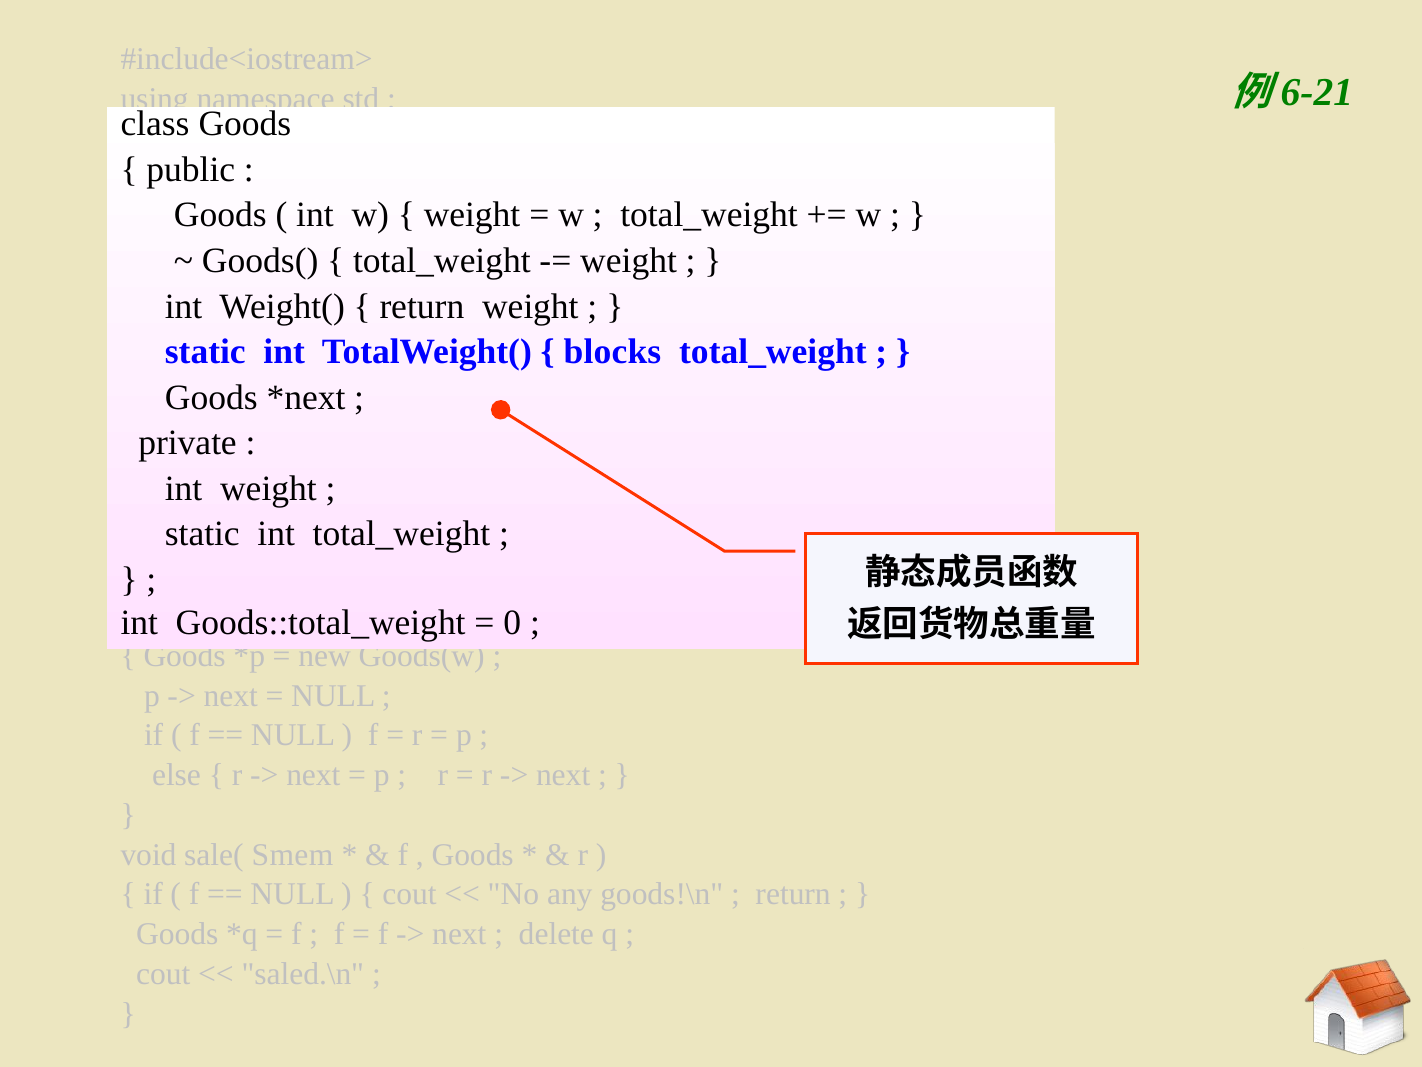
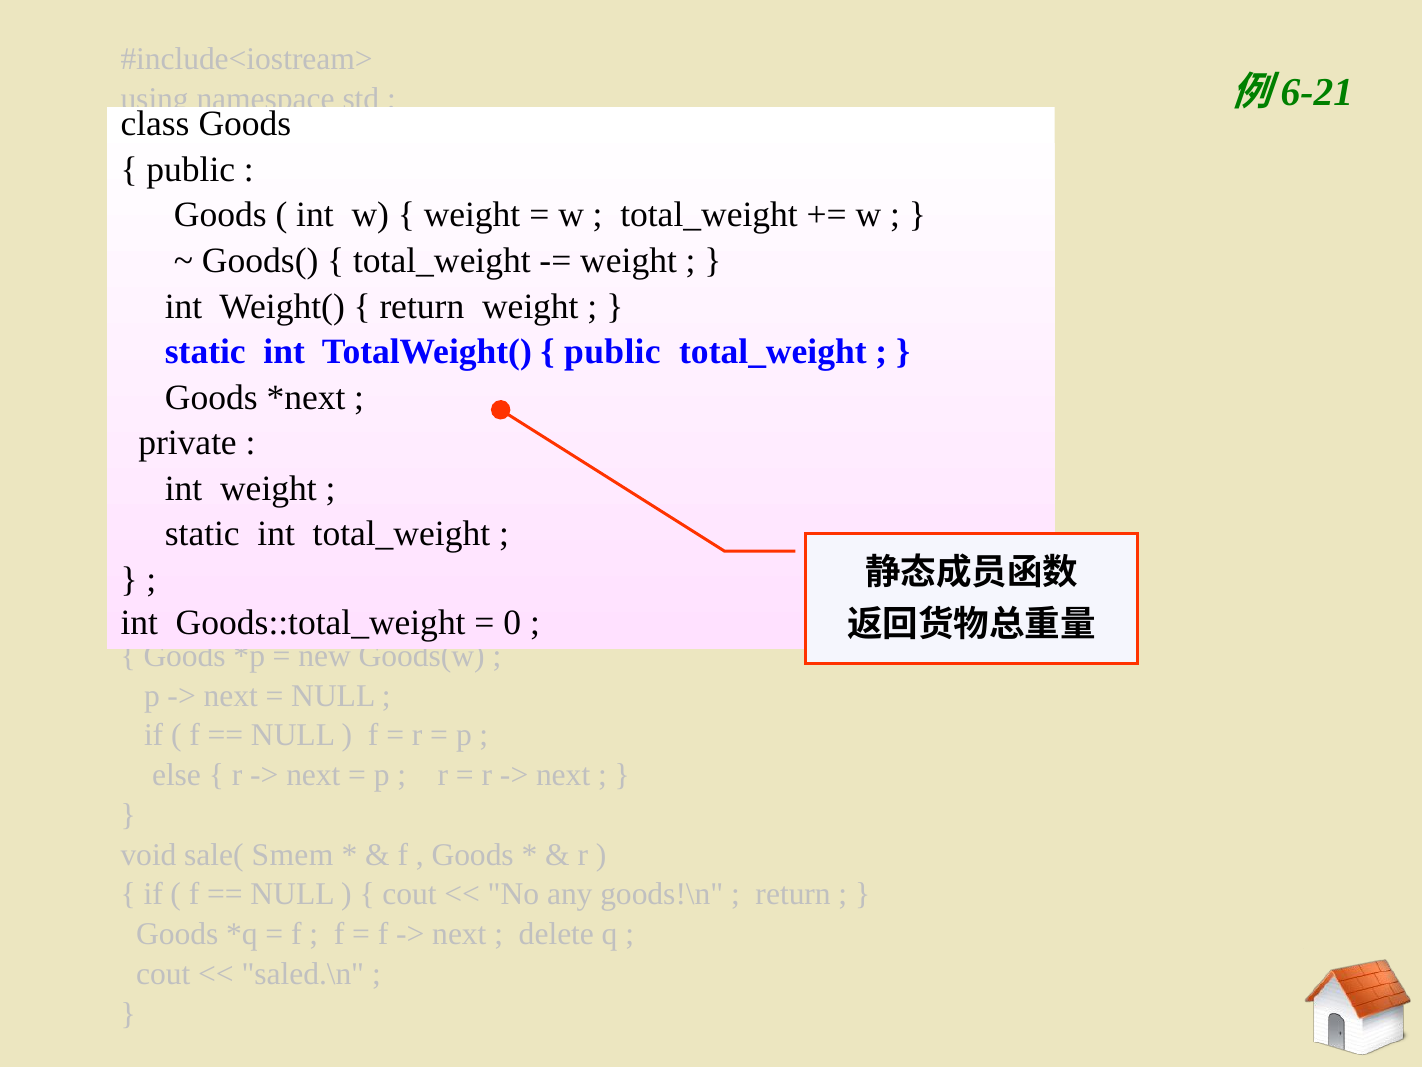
blocks: blocks -> public (612, 352)
